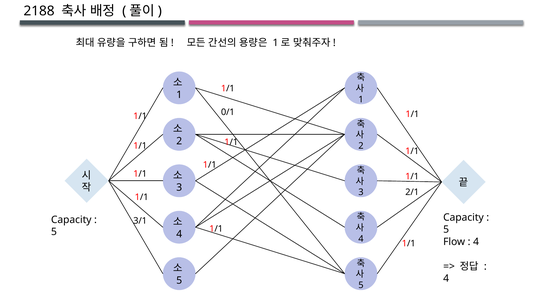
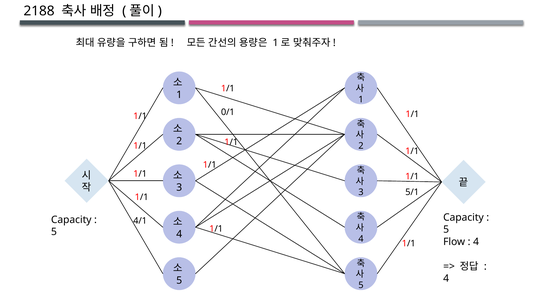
2/1: 2/1 -> 5/1 (412, 192)
3/1: 3/1 -> 4/1 (140, 220)
